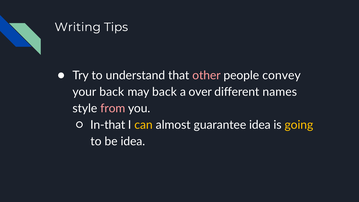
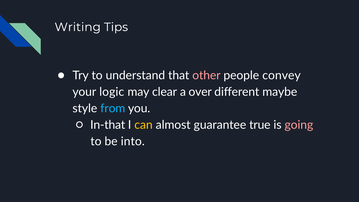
your back: back -> logic (112, 92)
may back: back -> clear (165, 92)
names: names -> maybe (280, 92)
from colour: pink -> light blue (113, 108)
guarantee idea: idea -> true (260, 125)
going colour: yellow -> pink (299, 125)
be idea: idea -> into (133, 141)
